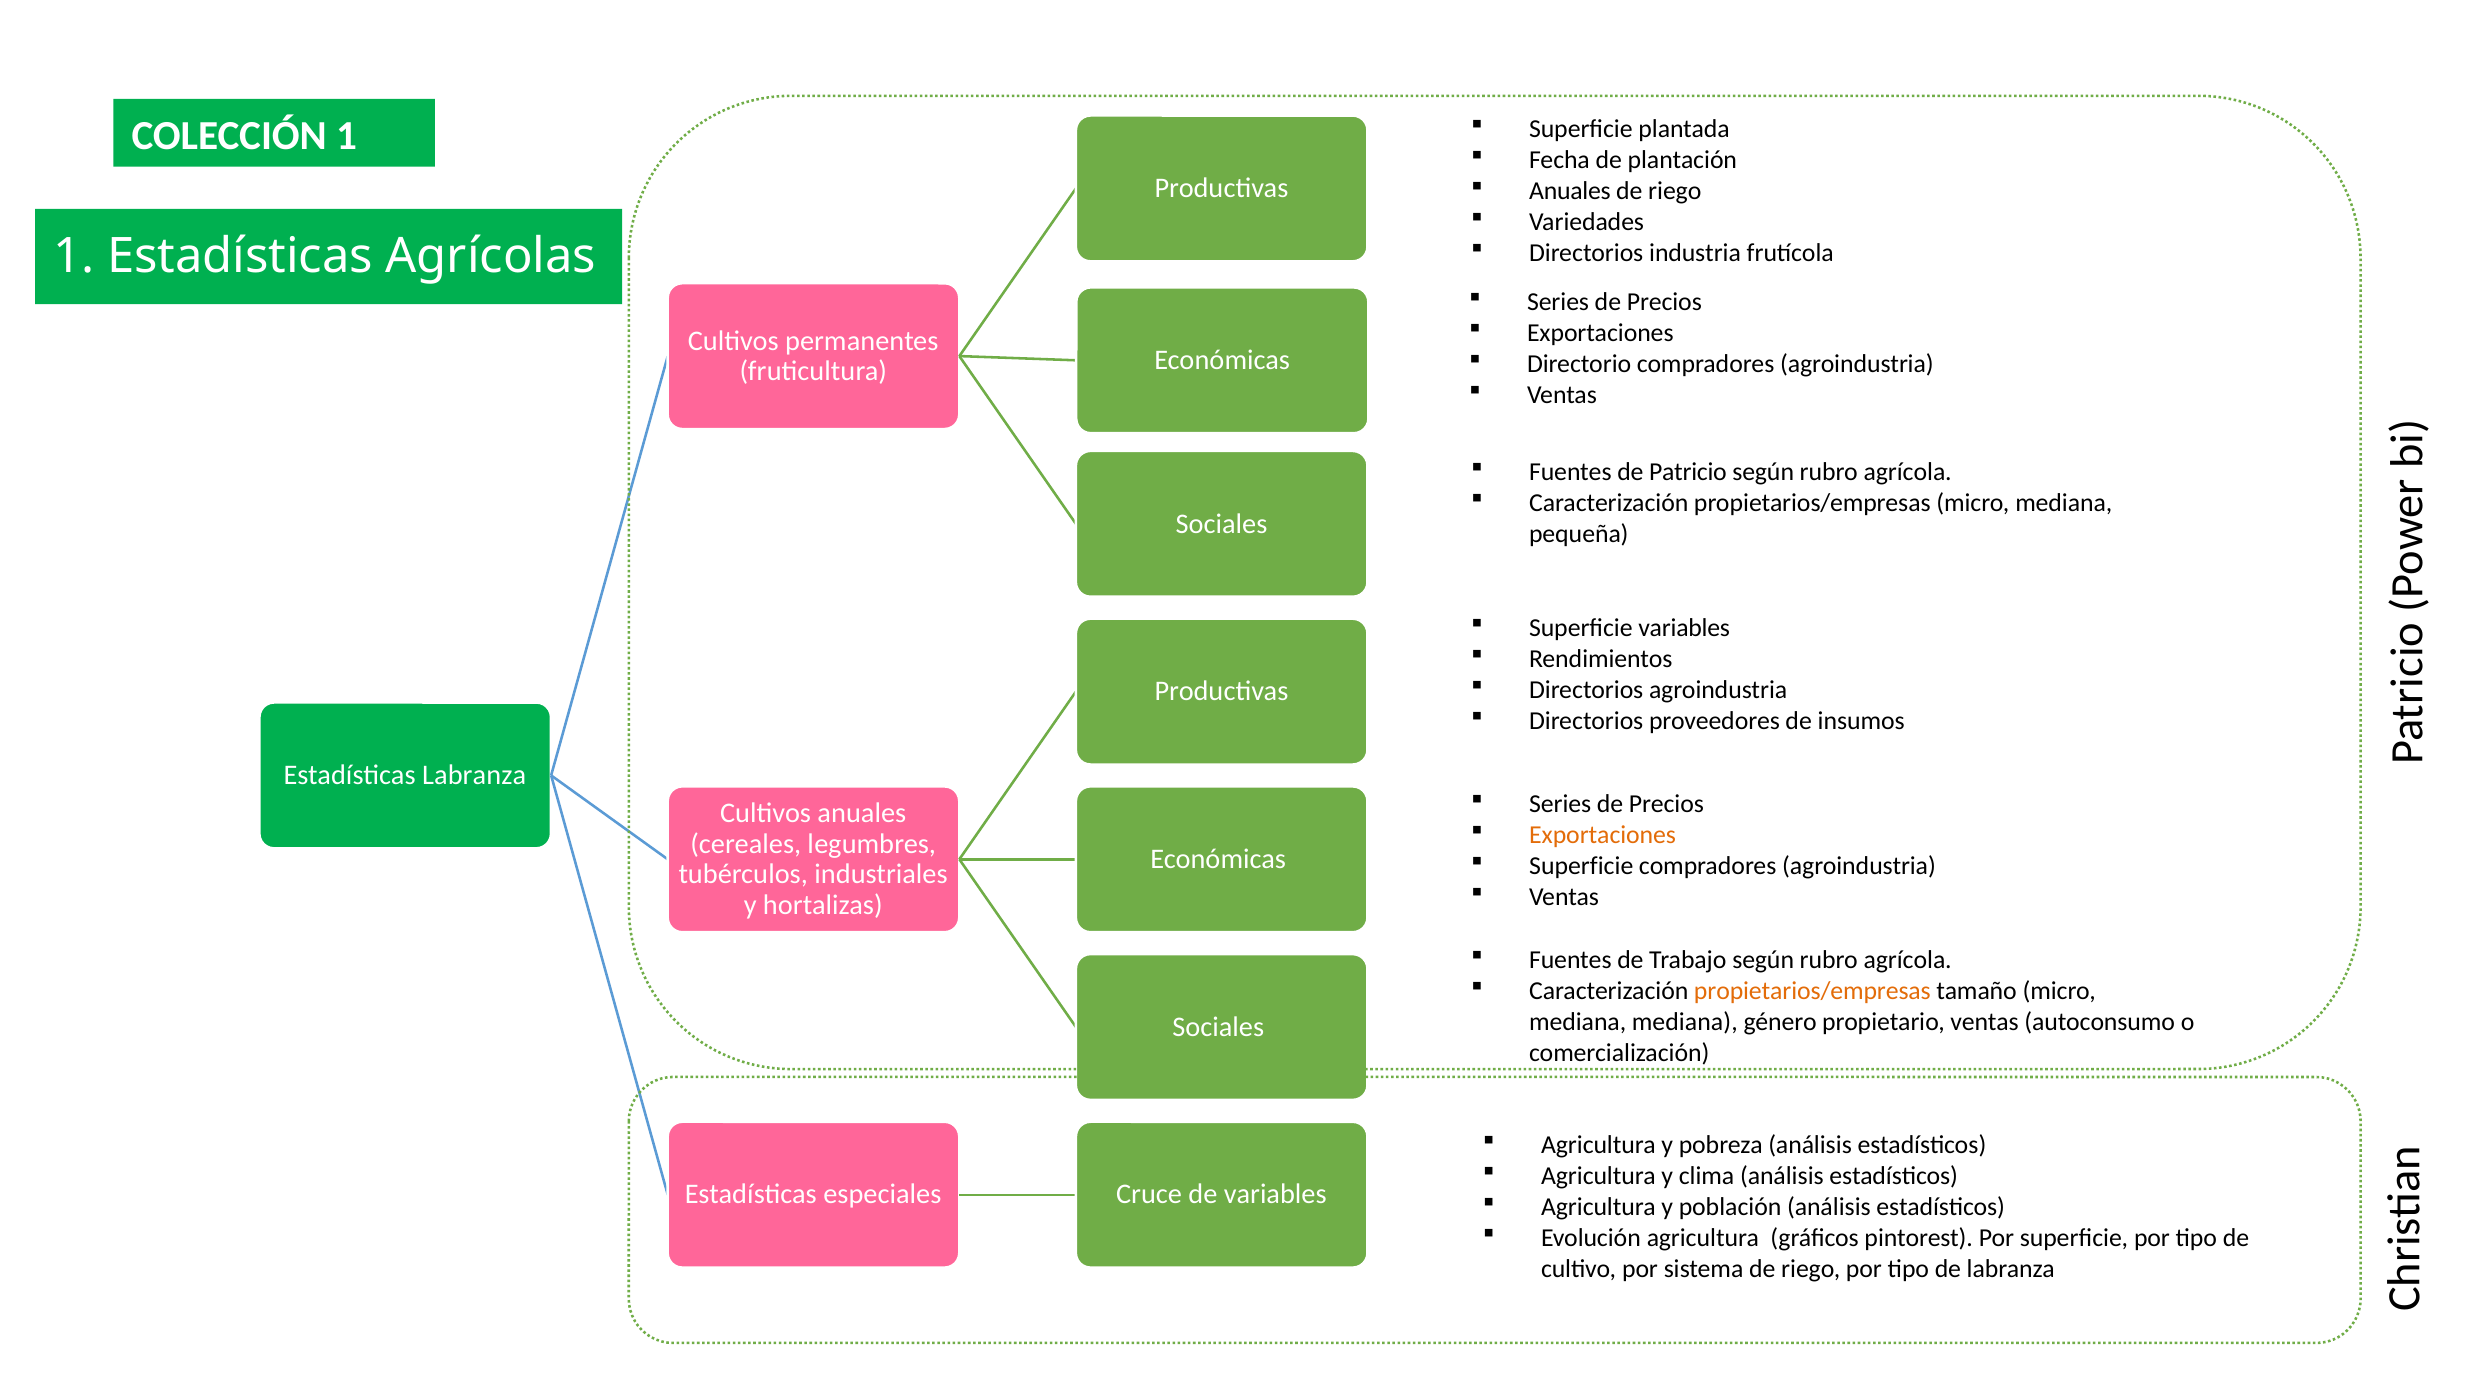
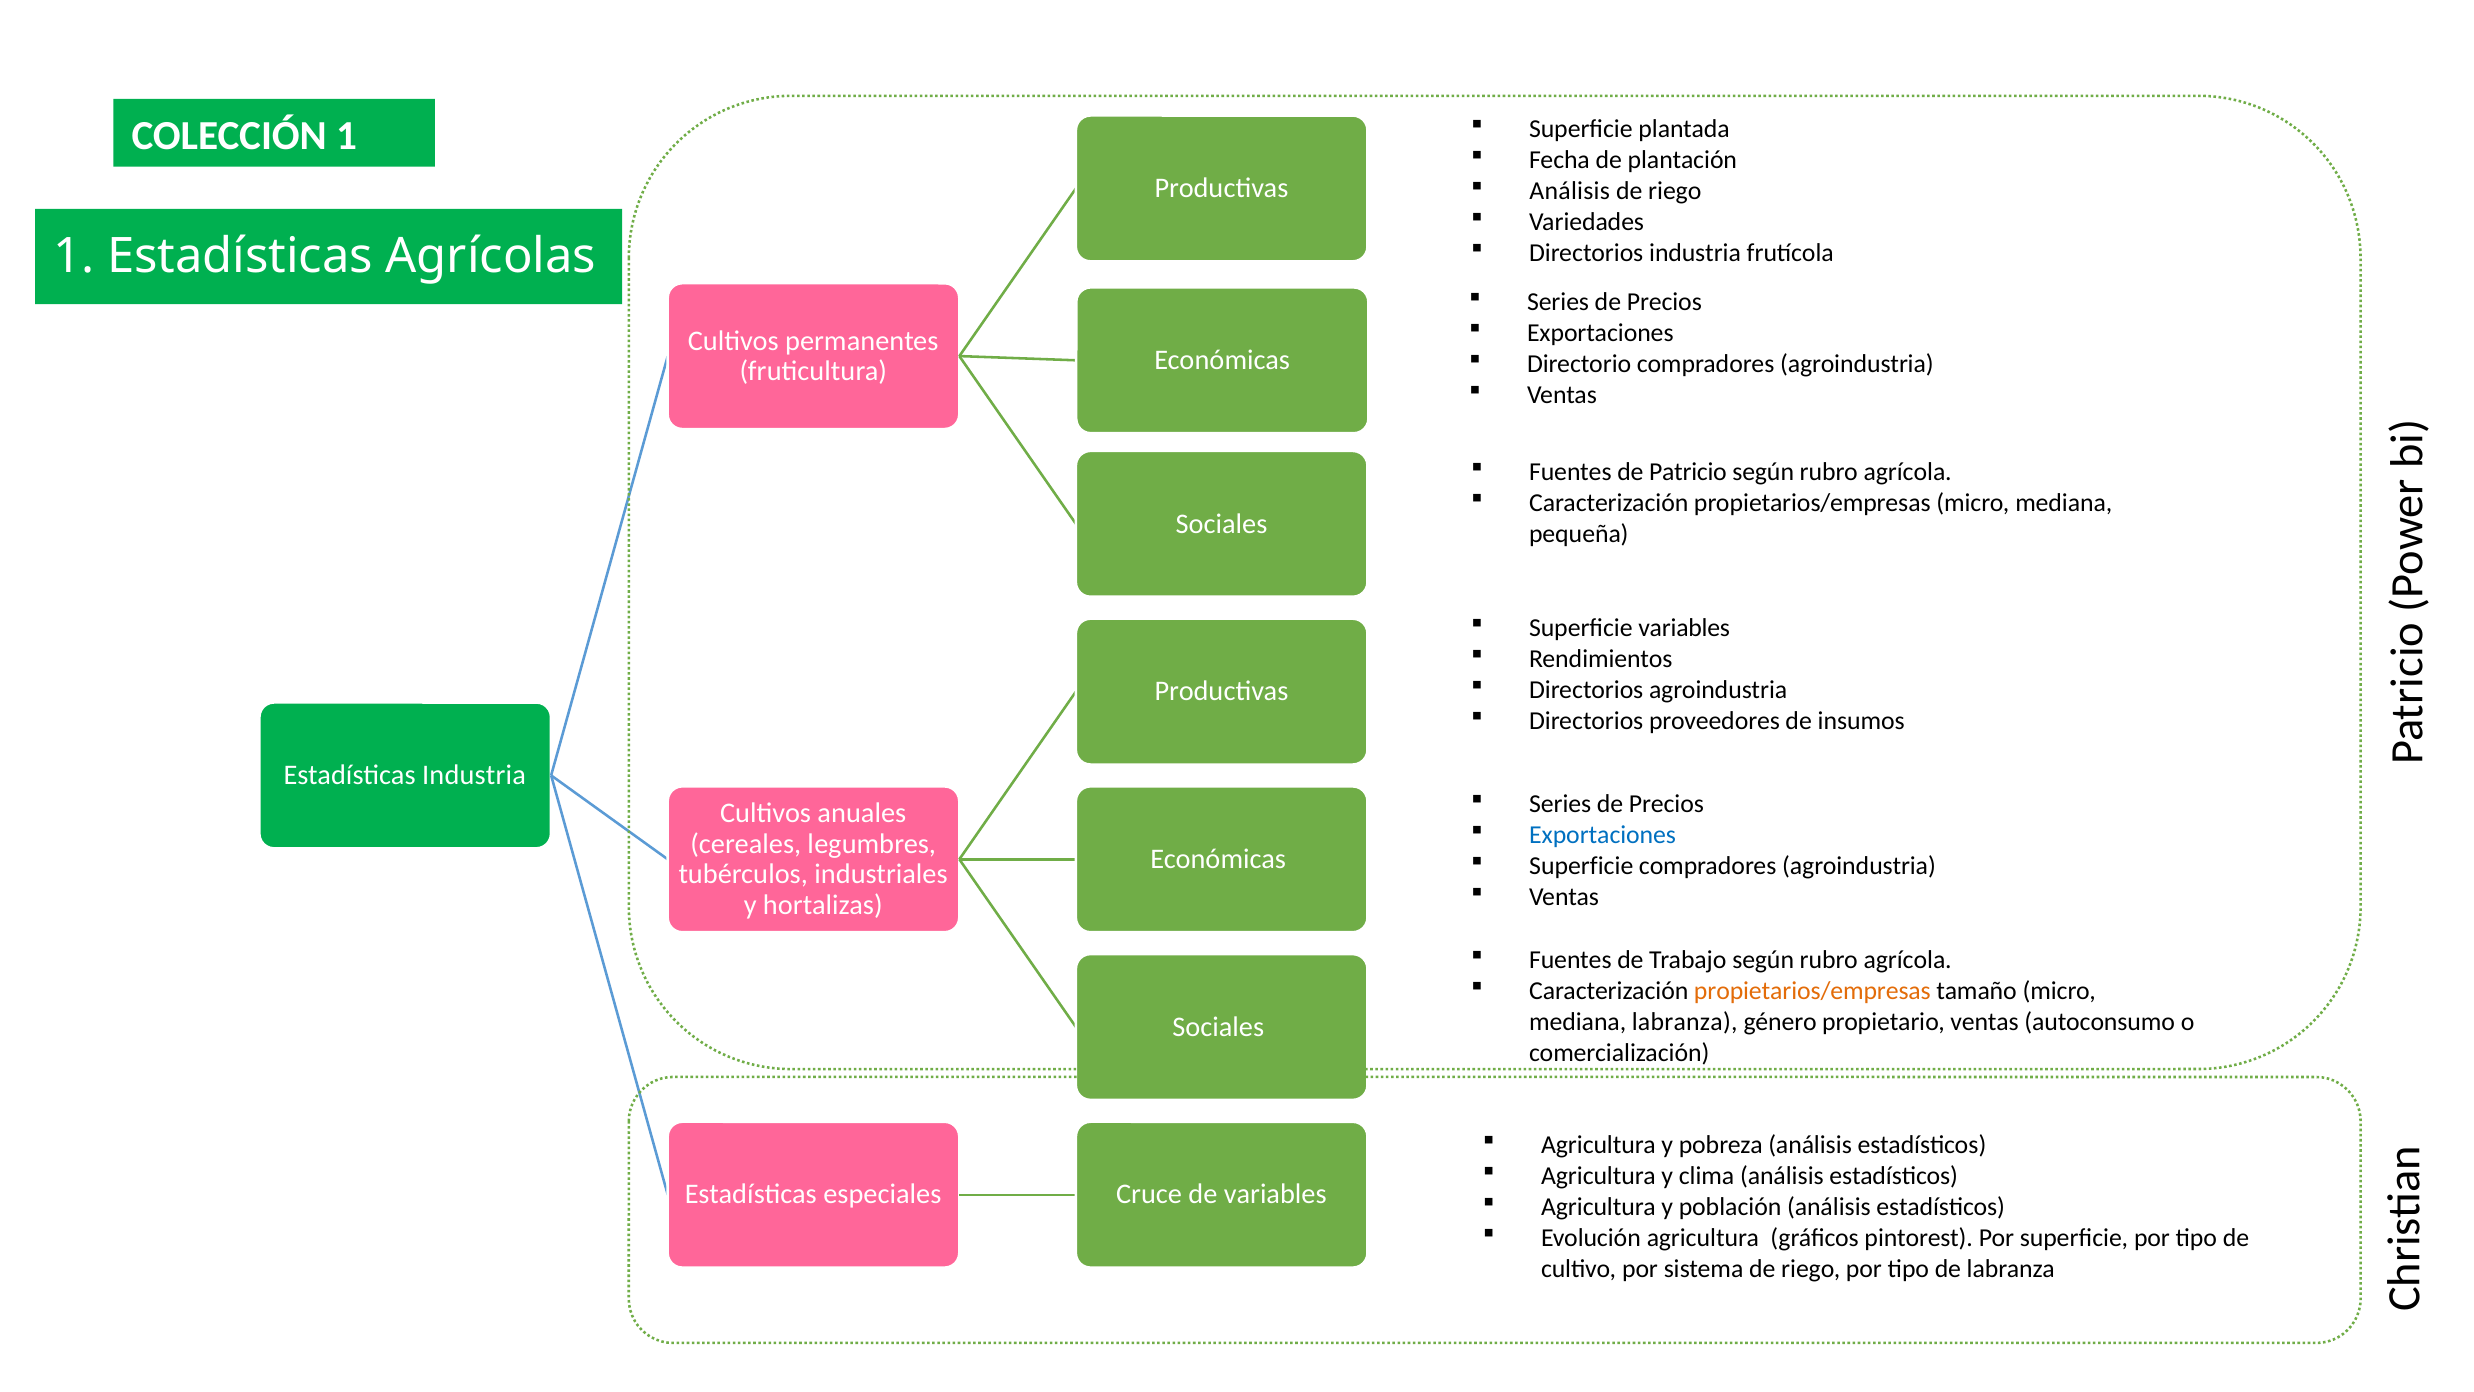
Anuales: Anuales -> Análisis (1570, 191)
Estadísticas Labranza: Labranza -> Industria (474, 775)
Exportaciones colour: orange -> blue (1603, 834)
mediana mediana: mediana -> labranza (1685, 1021)
